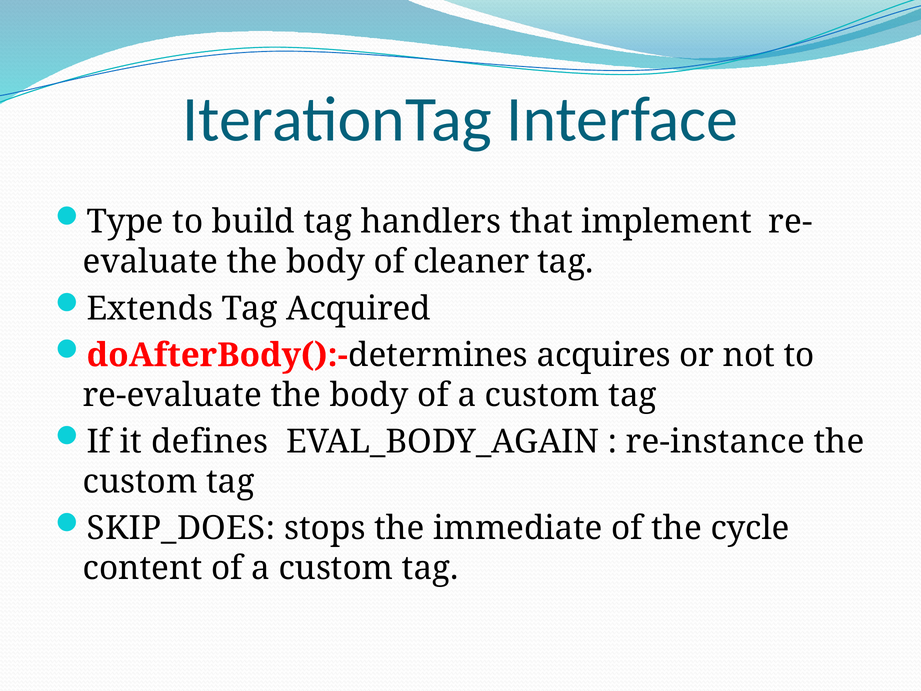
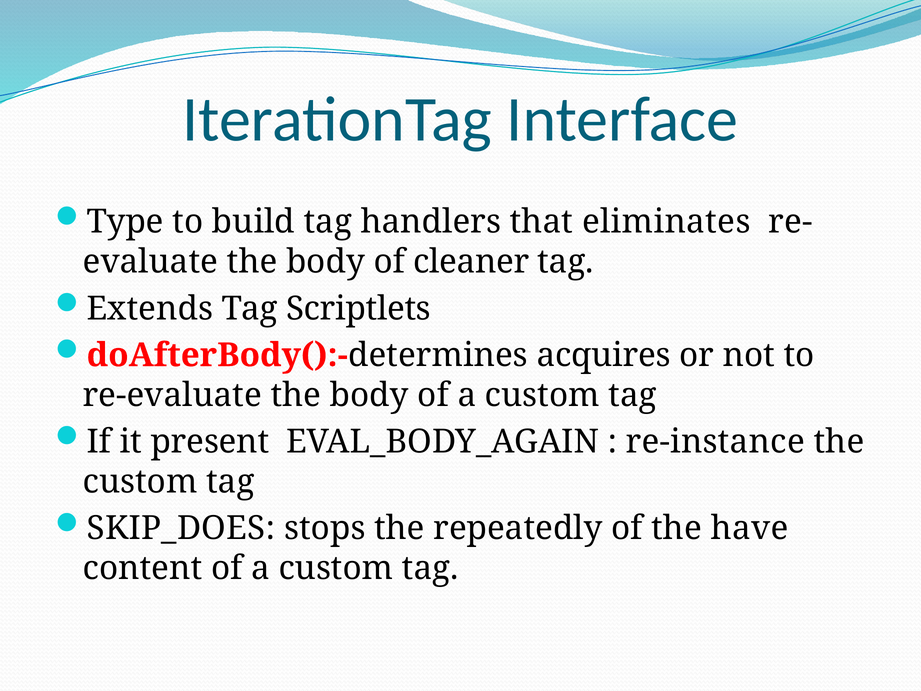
implement: implement -> eliminates (666, 222)
Acquired: Acquired -> Scriptlets (359, 308)
defines: defines -> present (210, 442)
immediate: immediate -> repeatedly (518, 528)
cycle: cycle -> have (750, 528)
